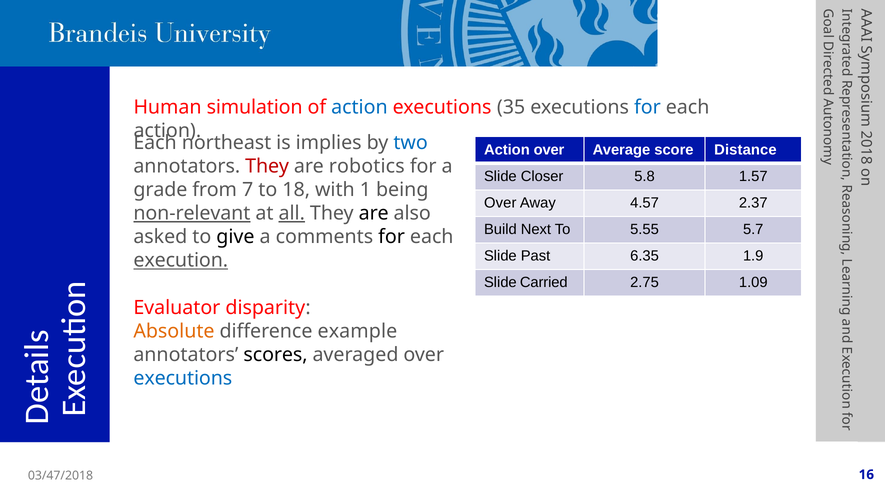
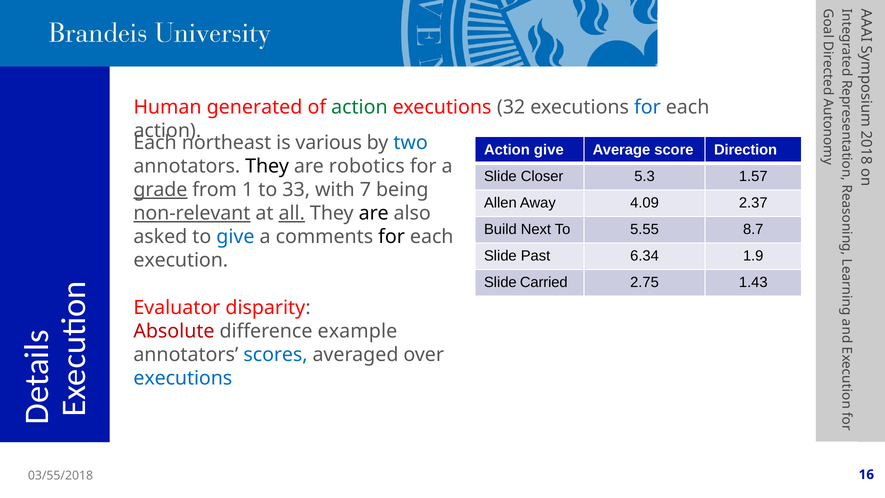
simulation: simulation -> generated (255, 107)
action colour: blue -> green (359, 107)
35: 35 -> 32 (511, 107)
implies: implies -> various (329, 142)
Action over: over -> give (549, 150)
Distance: Distance -> Direction (746, 150)
They colour: red -> black (267, 166)
5.8: 5.8 -> 5.3 (645, 176)
grade underline: none -> present (160, 190)
from 7: 7 -> 1 (248, 190)
18: 18 -> 33 (296, 190)
with 1: 1 -> 7 (365, 190)
Over: Over -> Allen (500, 203)
4.57: 4.57 -> 4.09 (645, 203)
5.7: 5.7 -> 8.7 (753, 229)
give colour: black -> blue (235, 237)
6.35: 6.35 -> 6.34 (645, 256)
execution underline: present -> none (181, 260)
1.09: 1.09 -> 1.43 (753, 283)
Absolute colour: orange -> red (174, 331)
scores colour: black -> blue (276, 355)
03/47/2018: 03/47/2018 -> 03/55/2018 (60, 475)
